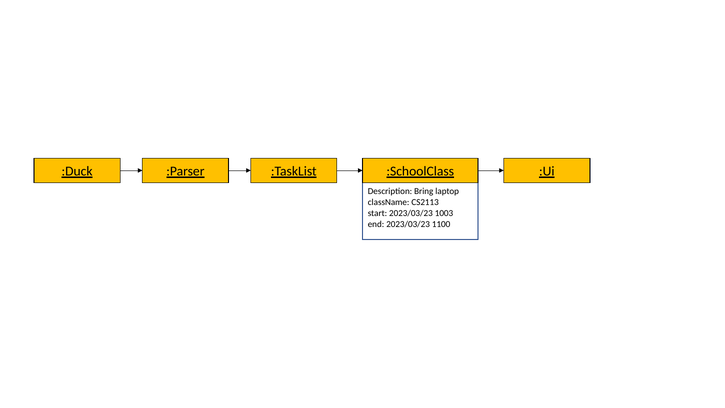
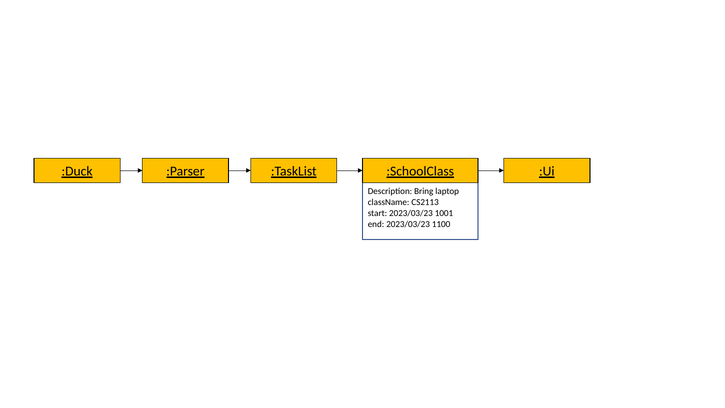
1003: 1003 -> 1001 (444, 213)
